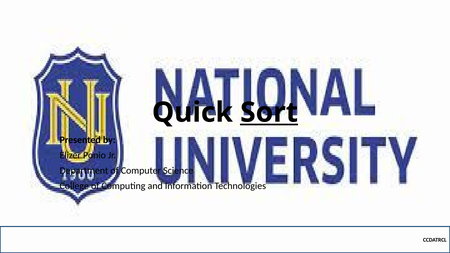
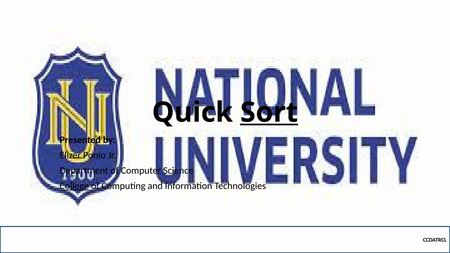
College underline: none -> present (74, 186)
